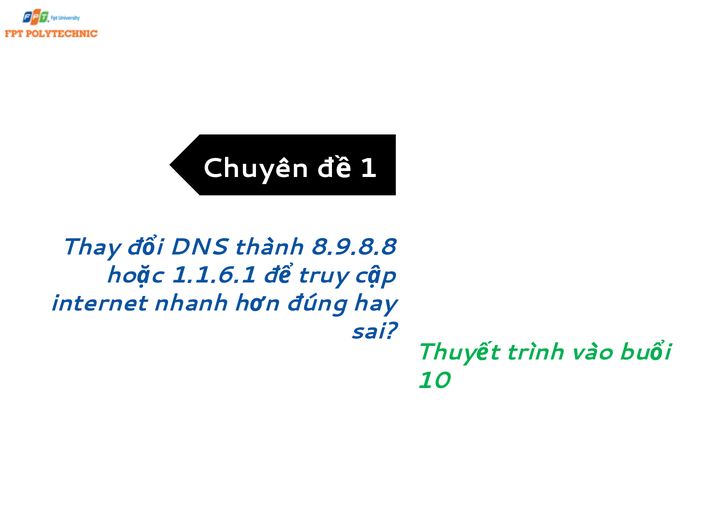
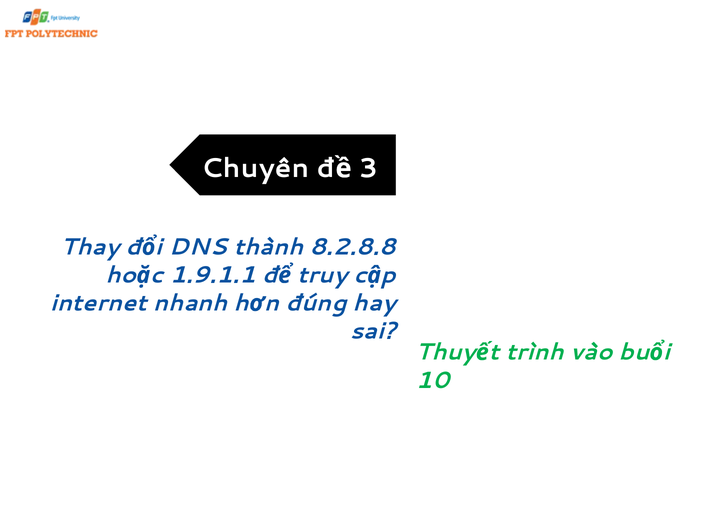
1: 1 -> 3 (369, 168)
8.9.8.8: 8.9.8.8 -> 8.2.8.8 (353, 247)
1.1.6.1: 1.1.6.1 -> 1.9.1.1 (213, 275)
